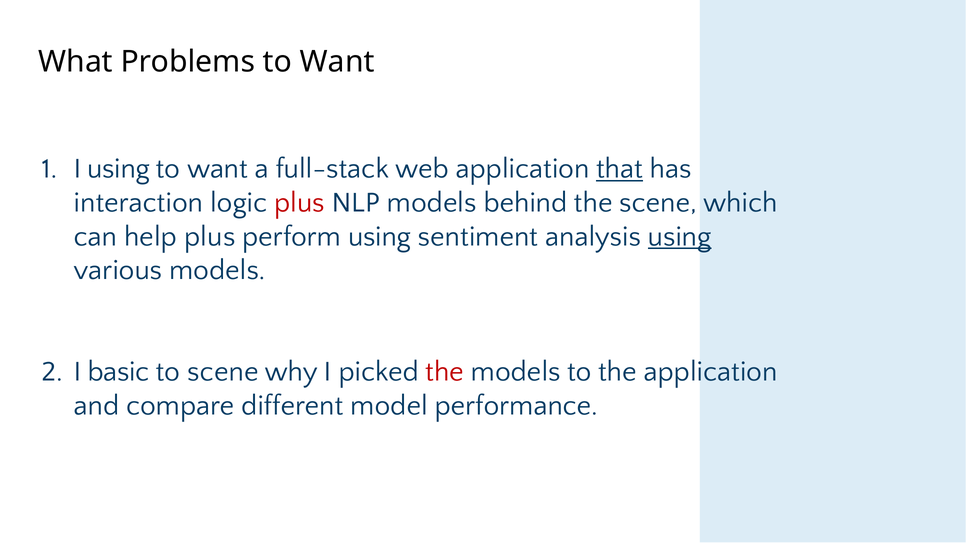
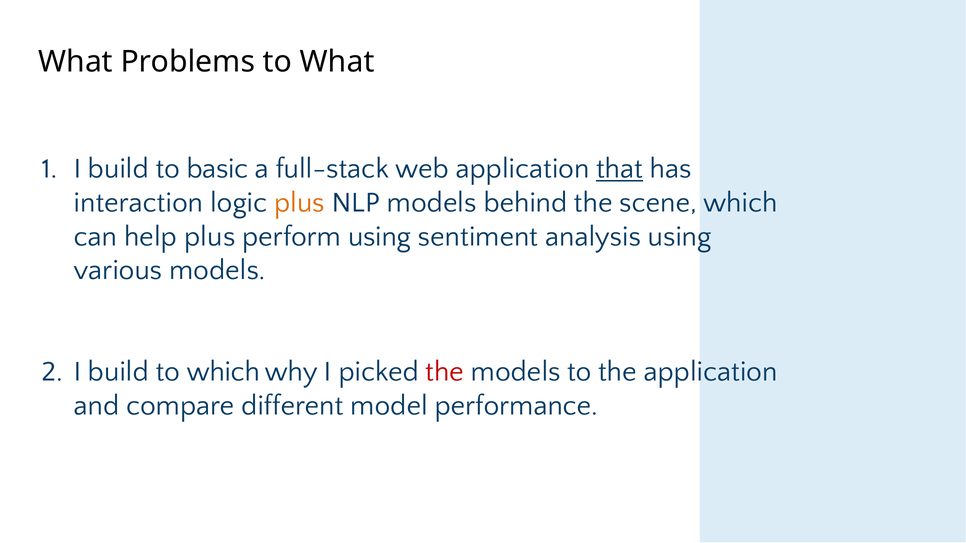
Problems to Want: Want -> What (337, 62)
using: using -> build (118, 169)
want: want -> basic (218, 169)
plus colour: red -> orange (299, 203)
using underline: present -> none (680, 236)
basic: basic -> build (118, 372)
to scene: scene -> which (223, 372)
